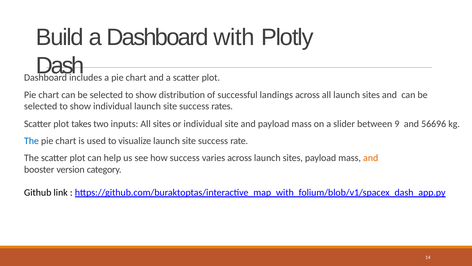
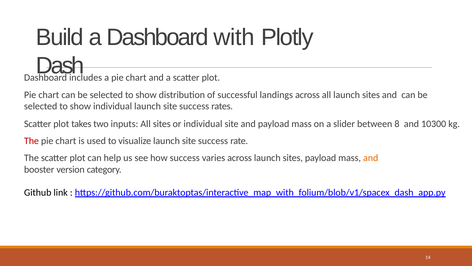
9: 9 -> 8 (397, 124)
56696: 56696 -> 10300 (434, 124)
The colour: blue -> red (31, 141)
